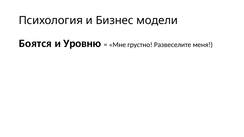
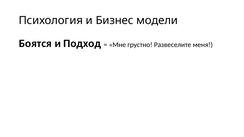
Уровню: Уровню -> Подход (82, 43)
